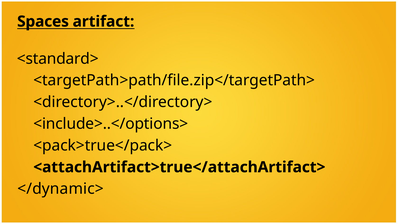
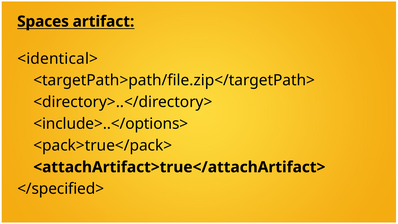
<standard>: <standard> -> <identical> (58, 59)
</dynamic>: </dynamic> -> </specified> (61, 189)
